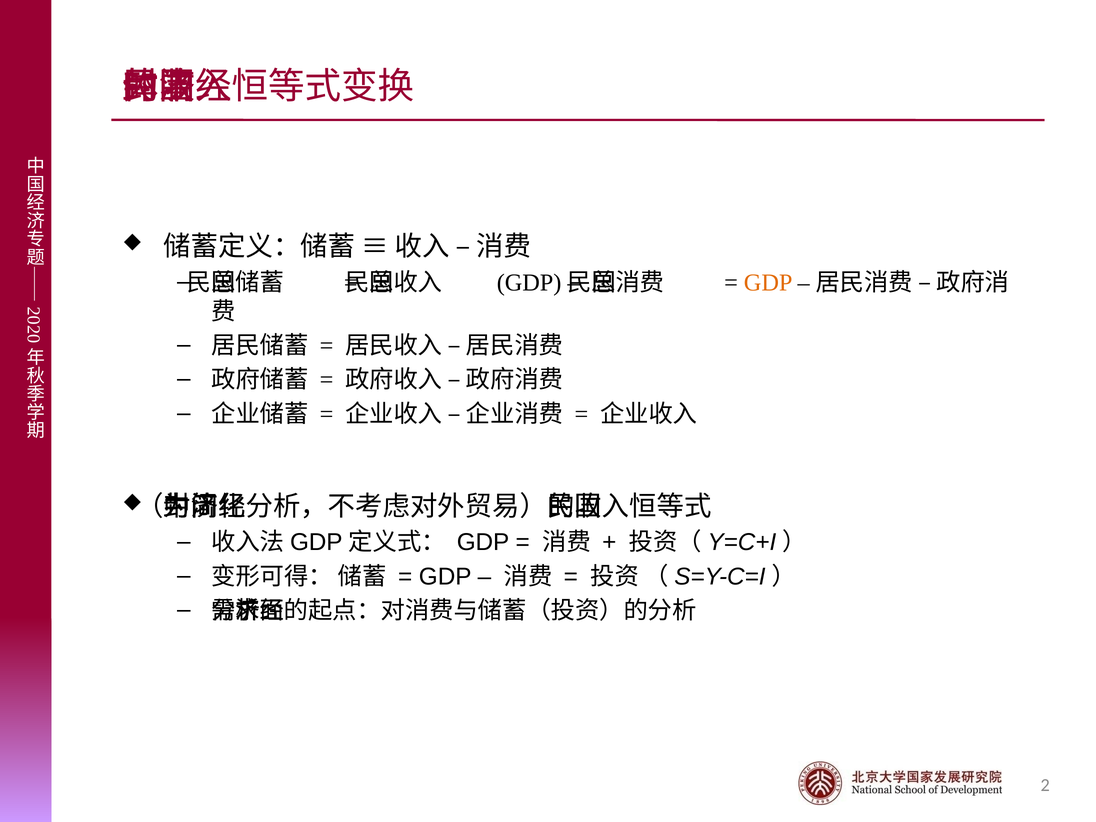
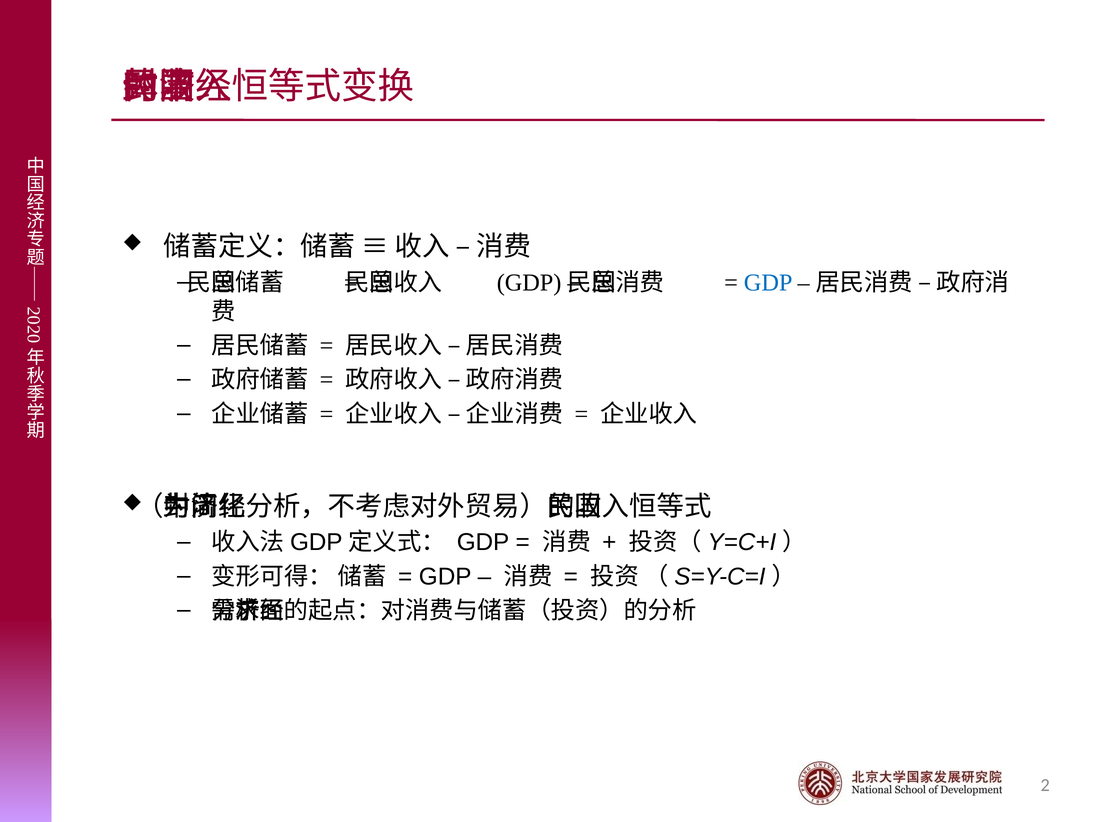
GDP colour: orange -> blue (768, 282)
